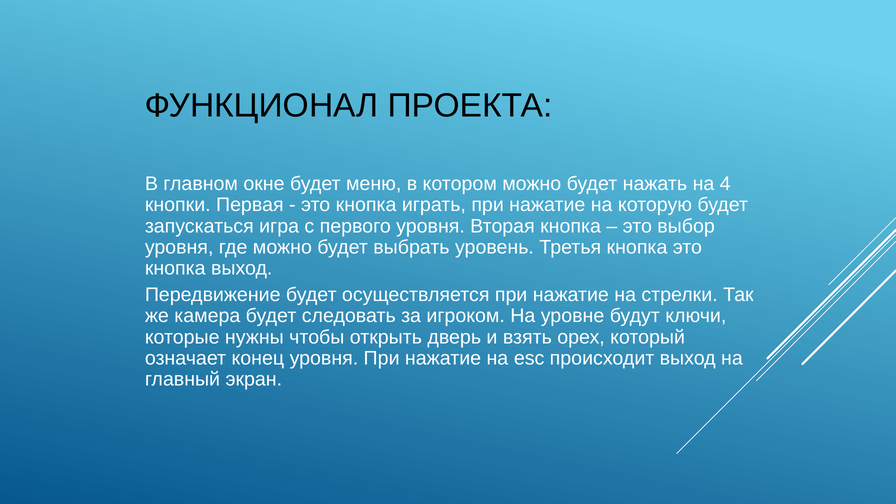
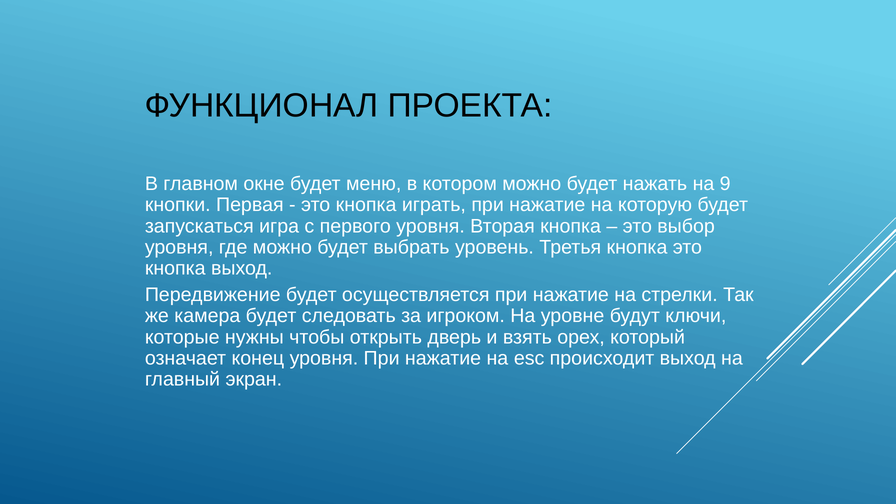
4: 4 -> 9 (725, 184)
